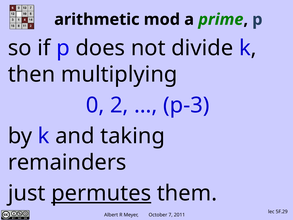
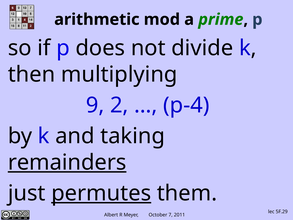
0: 0 -> 9 (95, 105)
p-3: p-3 -> p-4 (186, 105)
remainders underline: none -> present (67, 162)
